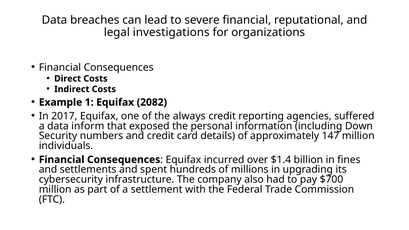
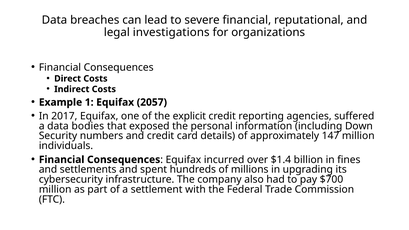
2082: 2082 -> 2057 (152, 102)
always: always -> explicit (189, 116)
inform: inform -> bodies (88, 126)
